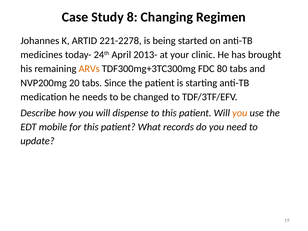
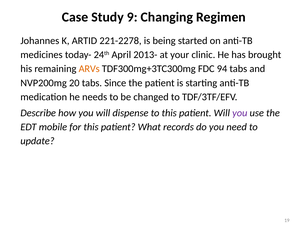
8: 8 -> 9 (132, 17)
80: 80 -> 94 (222, 69)
you colour: orange -> purple (240, 113)
